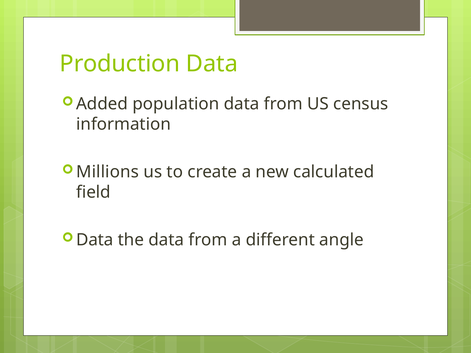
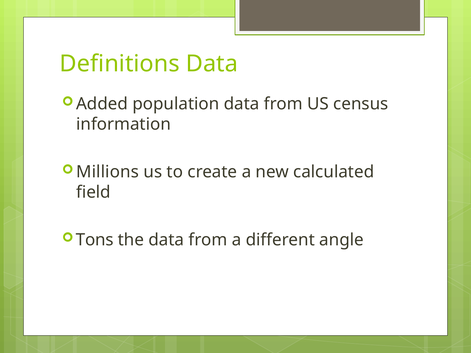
Production: Production -> Definitions (120, 64)
Data: Data -> Tons (95, 240)
